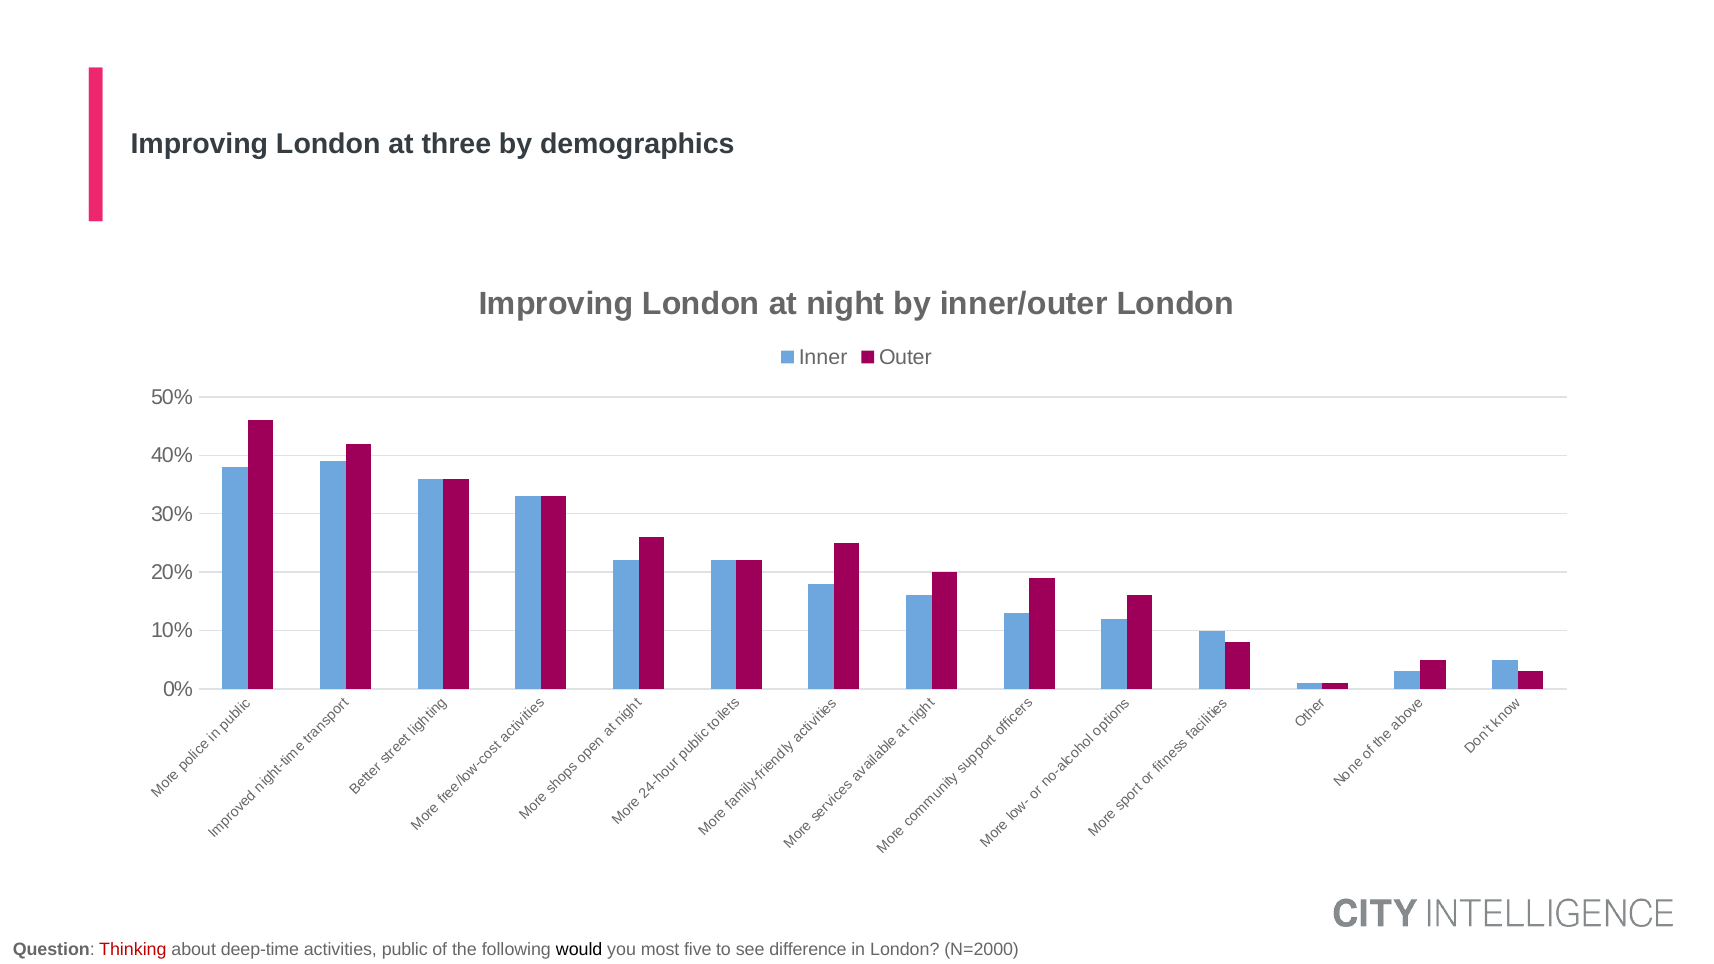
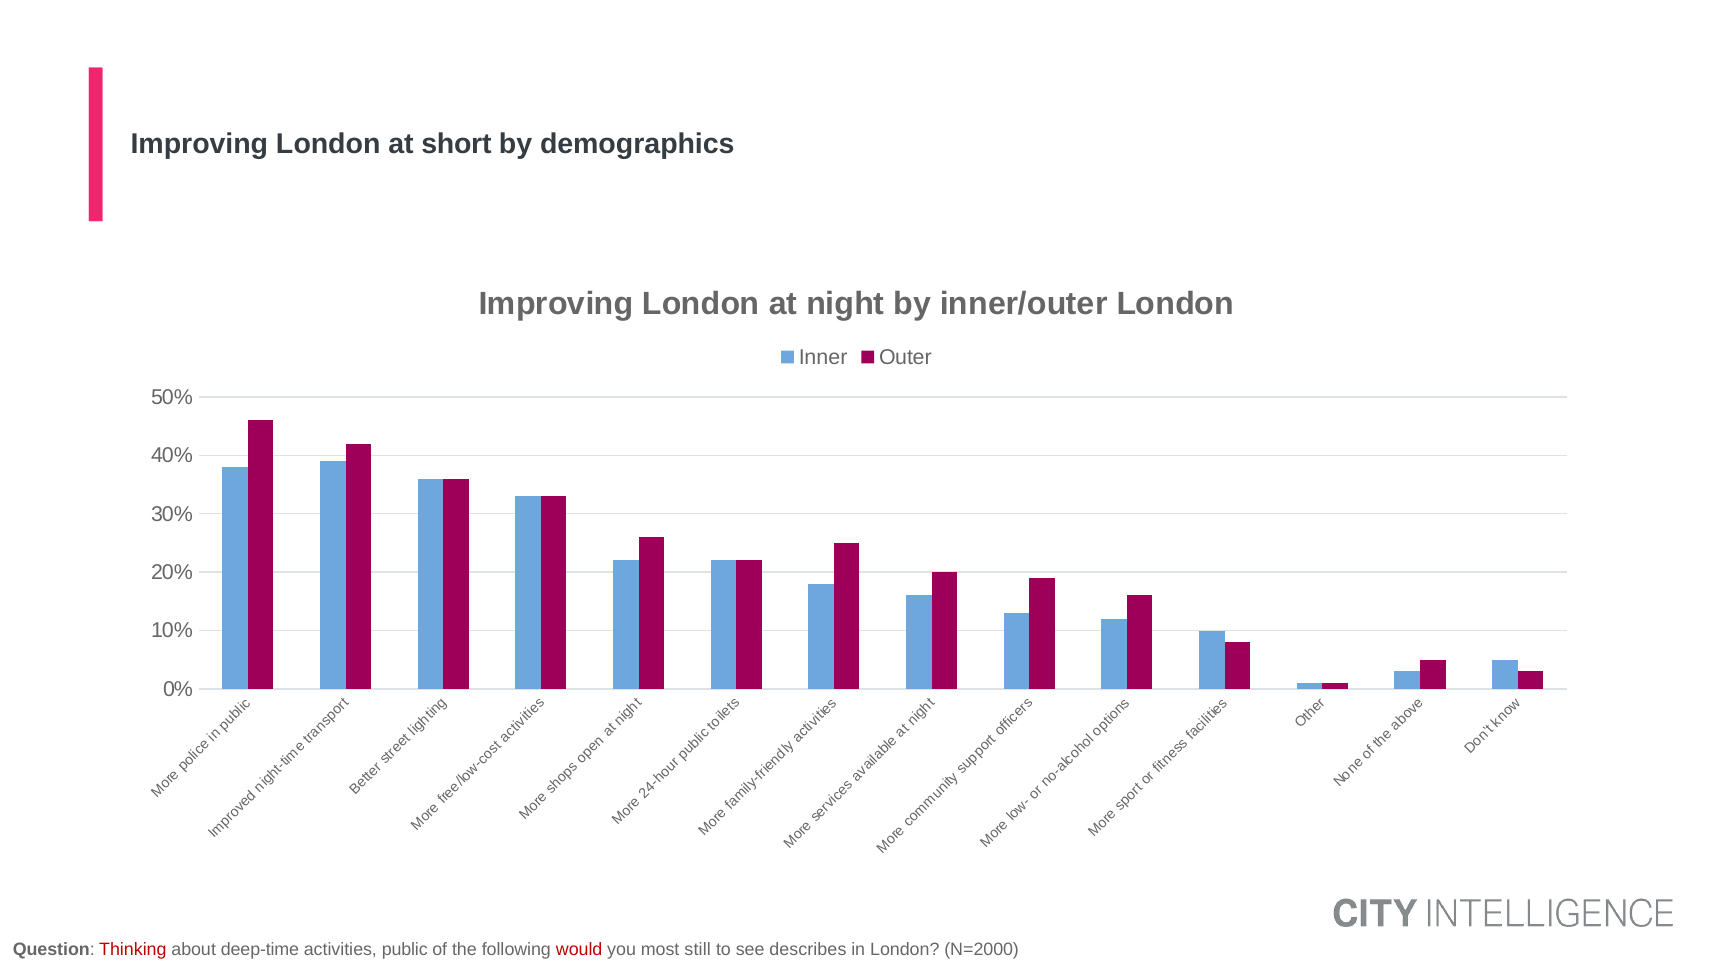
three: three -> short (456, 144)
would colour: black -> red (579, 950)
five: five -> still (698, 950)
difference: difference -> describes (808, 950)
